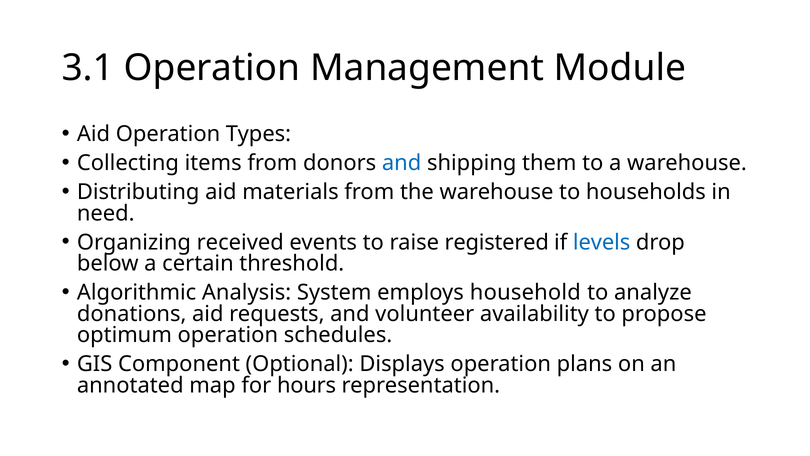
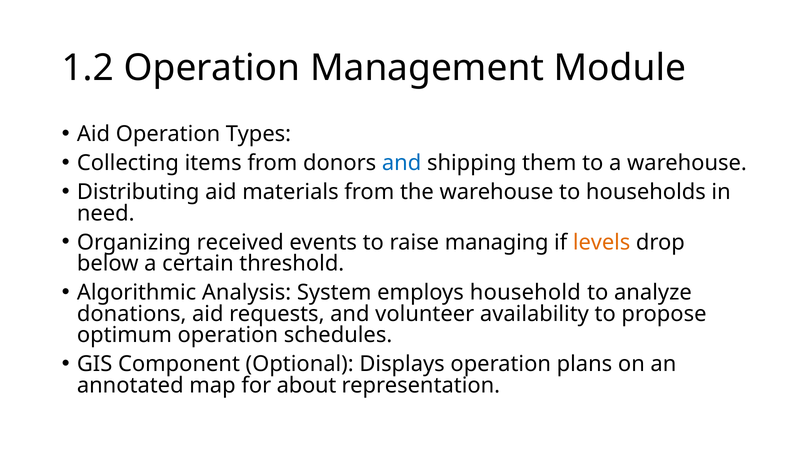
3.1: 3.1 -> 1.2 (88, 68)
registered: registered -> managing (497, 242)
levels colour: blue -> orange (602, 242)
hours: hours -> about (307, 385)
